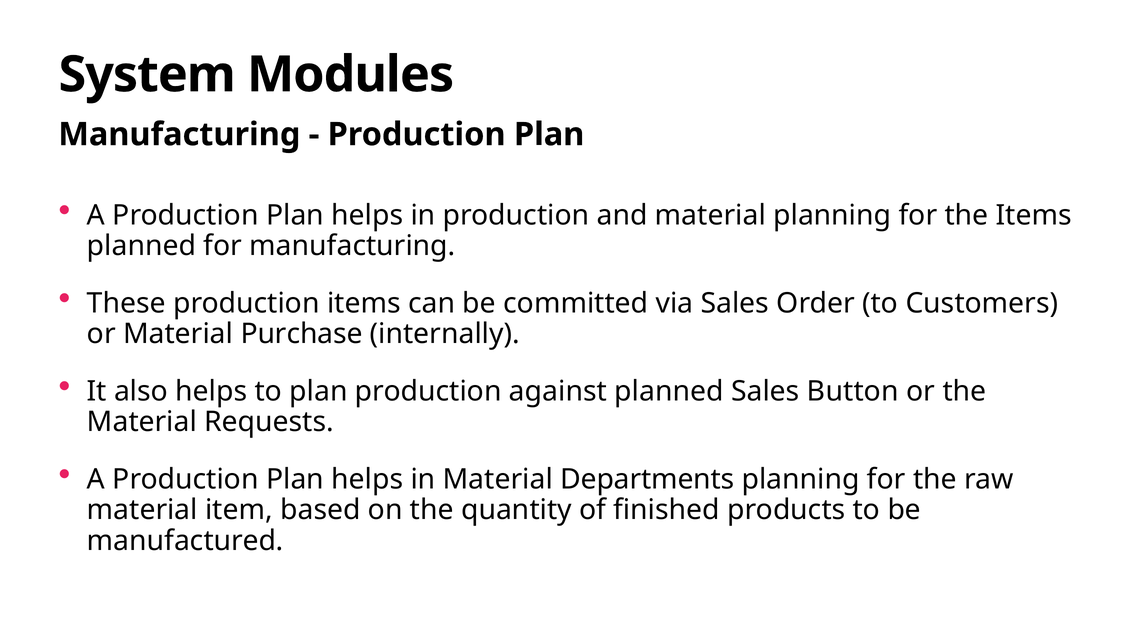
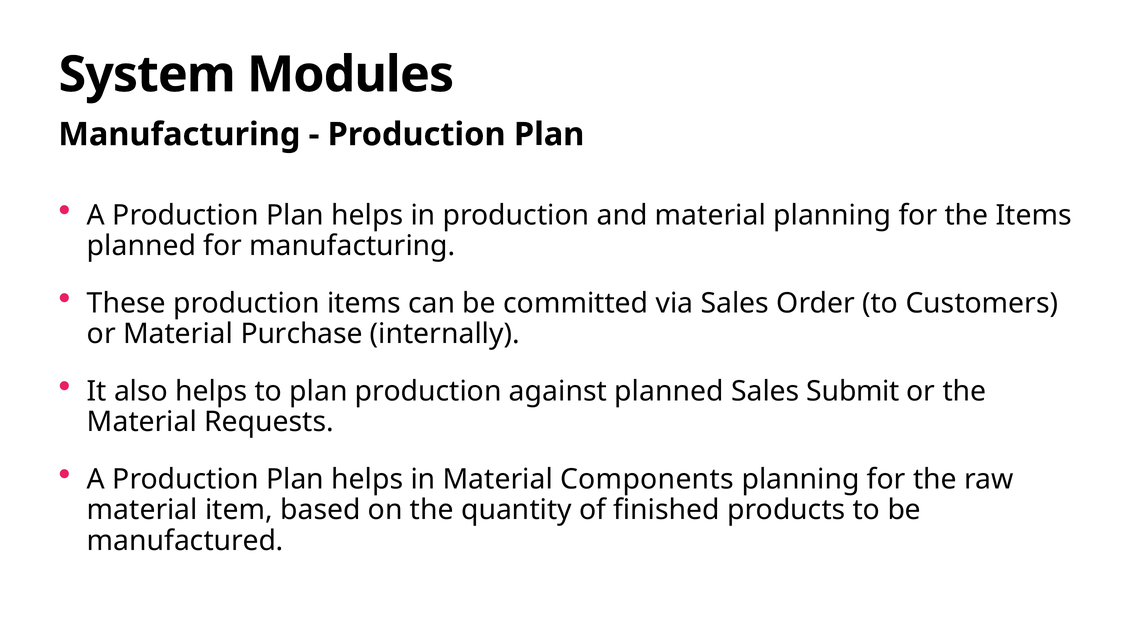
Button: Button -> Submit (853, 391)
Departments: Departments -> Components (647, 479)
